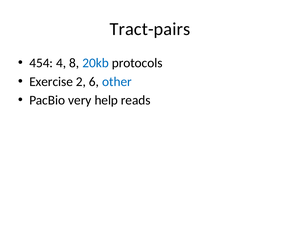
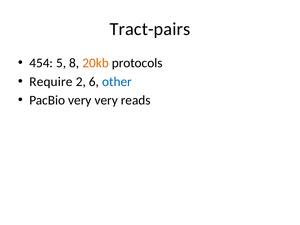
4: 4 -> 5 (61, 63)
20kb colour: blue -> orange (96, 63)
Exercise: Exercise -> Require (51, 82)
very help: help -> very (106, 100)
